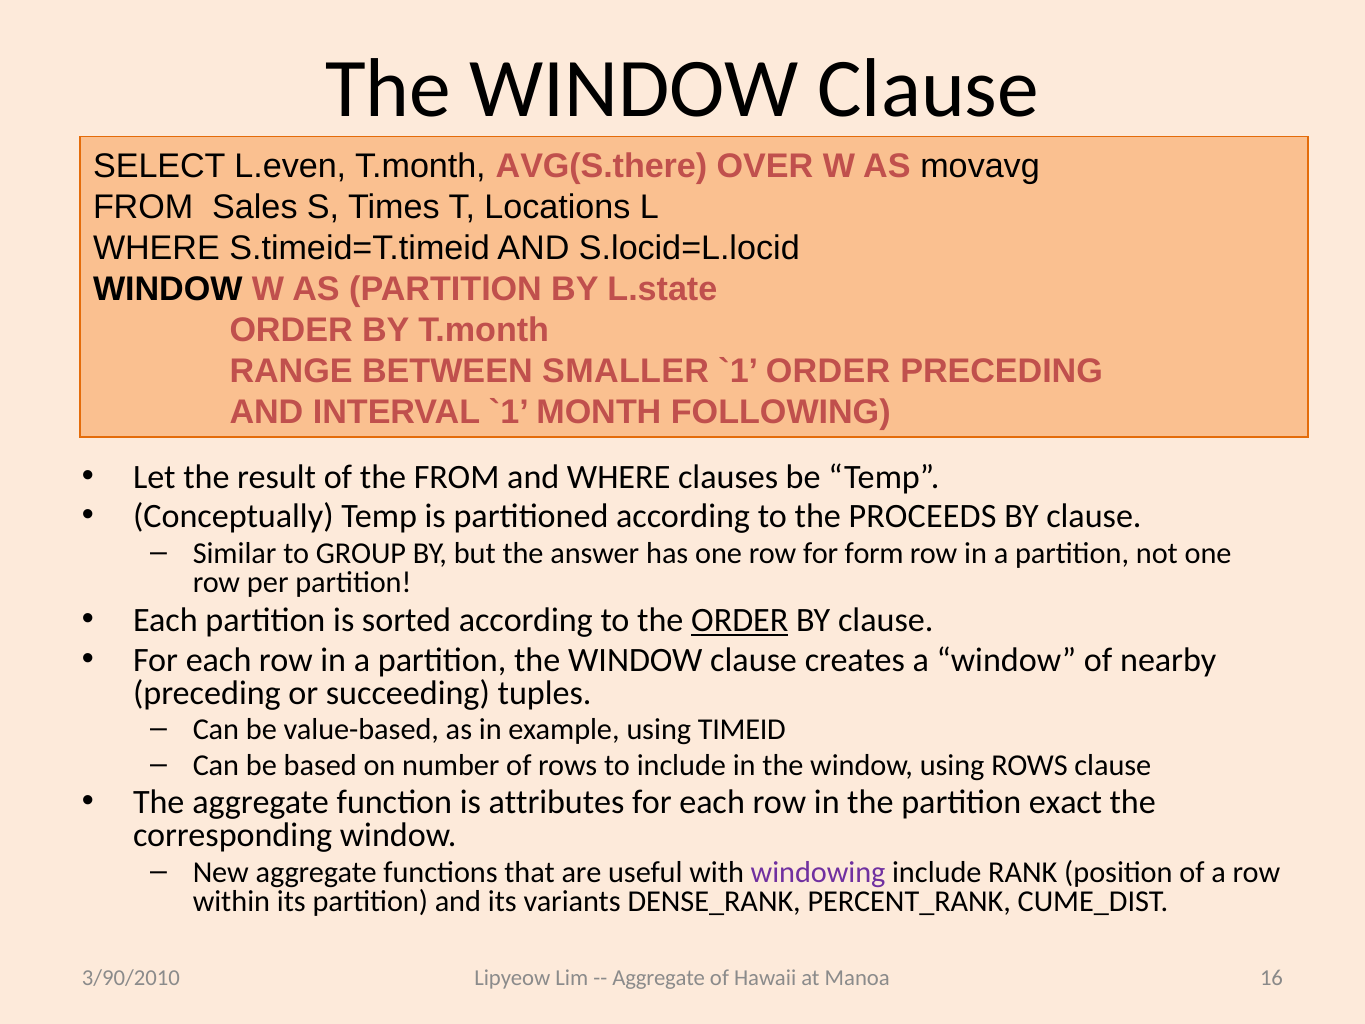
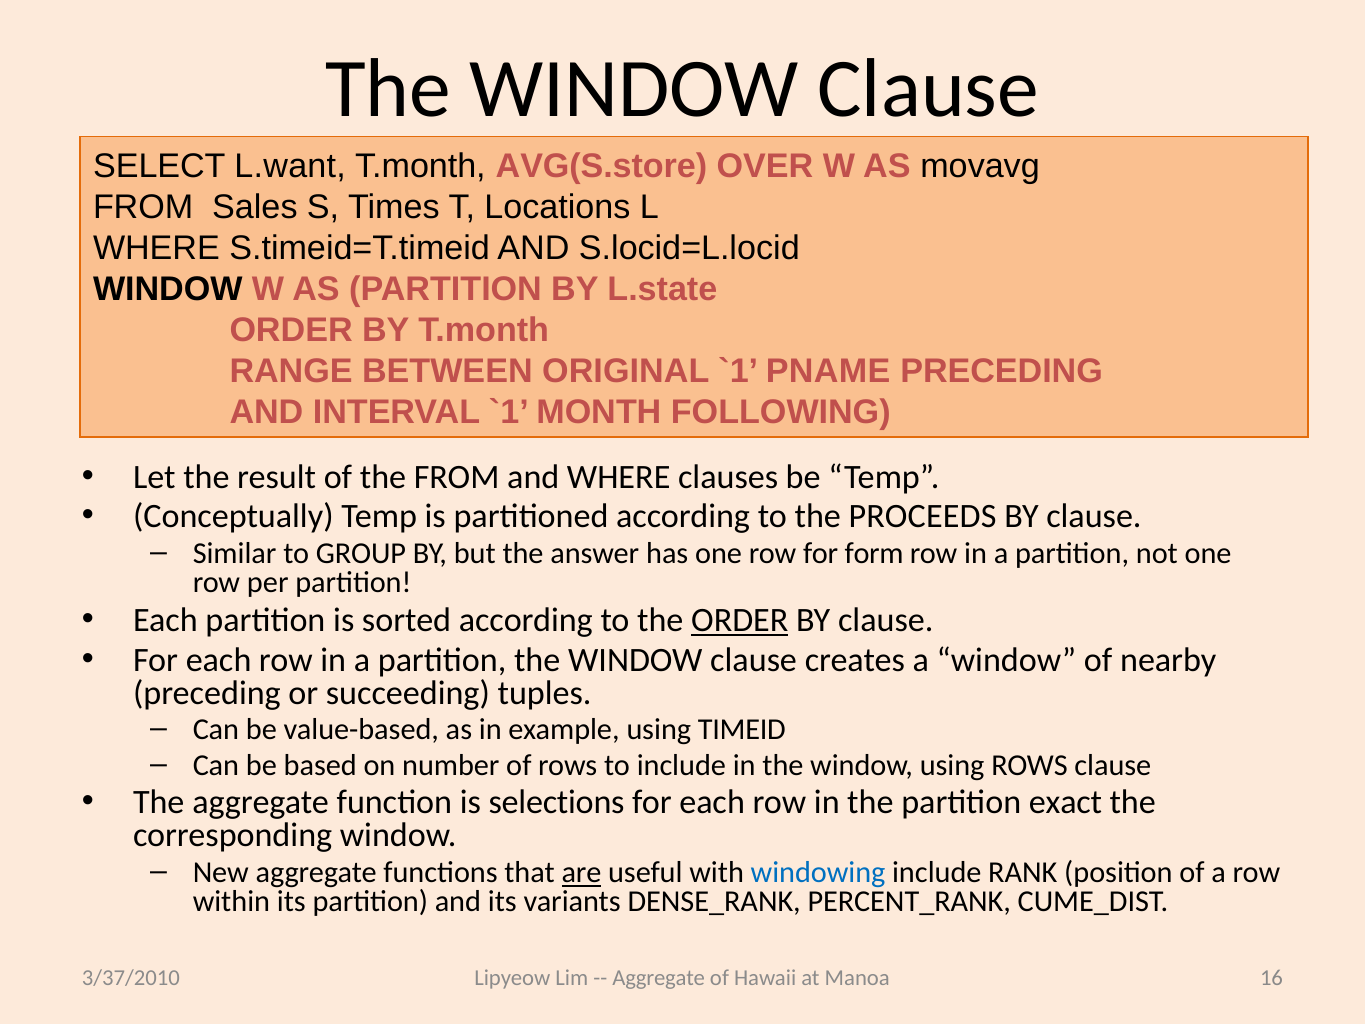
L.even: L.even -> L.want (290, 166)
AVG(S.there: AVG(S.there -> AVG(S.store (601, 166)
SMALLER: SMALLER -> ORIGINAL (626, 371)
ORDER: ORDER -> PNAME (828, 371)
attributes: attributes -> selections (557, 803)
are underline: none -> present (581, 872)
windowing colour: purple -> blue (818, 872)
3/90/2010: 3/90/2010 -> 3/37/2010 (131, 978)
